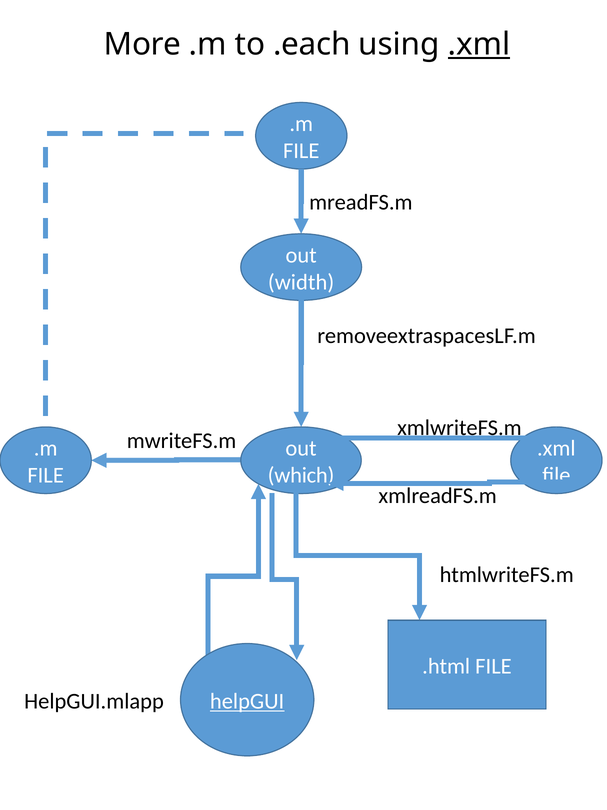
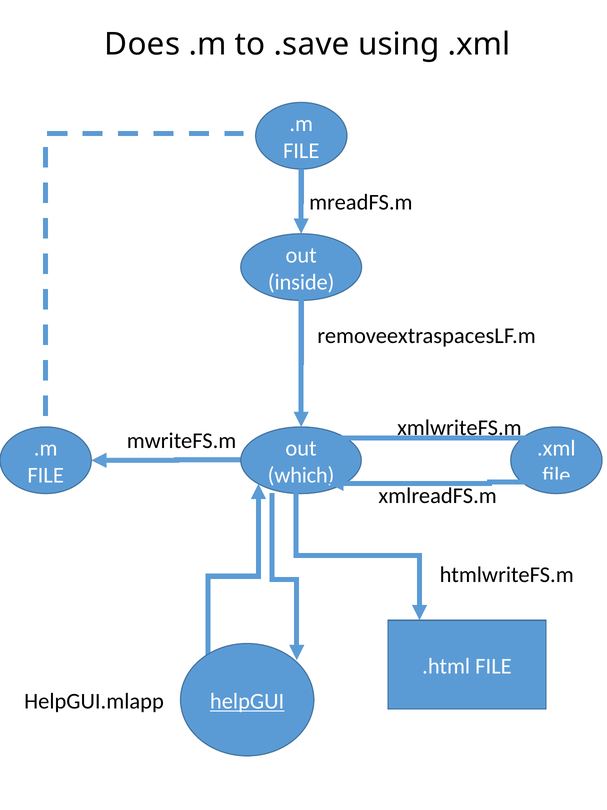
More: More -> Does (142, 45)
.each: .each -> .save (312, 45)
.xml underline: present -> none (479, 45)
width: width -> inside (301, 282)
